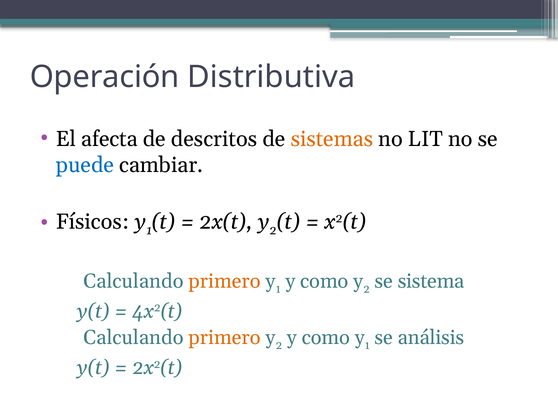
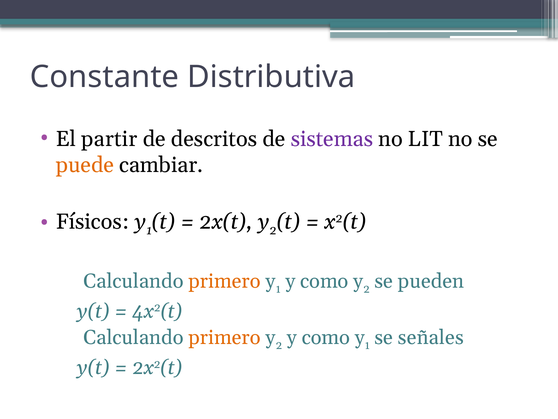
Operación: Operación -> Constante (104, 77)
afecta: afecta -> partir (109, 139)
sistemas colour: orange -> purple (332, 139)
puede colour: blue -> orange (85, 165)
sistema: sistema -> pueden (431, 281)
análisis: análisis -> señales (431, 337)
